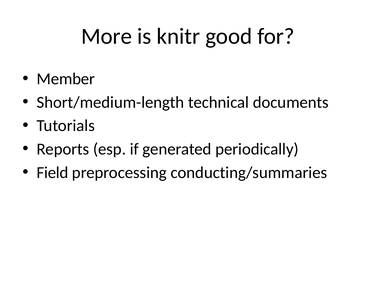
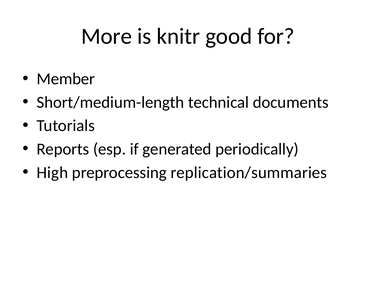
Field: Field -> High (52, 172)
conducting/summaries: conducting/summaries -> replication/summaries (249, 172)
